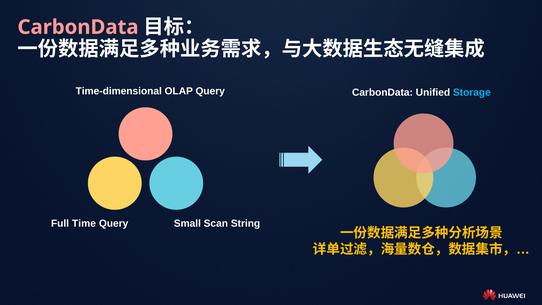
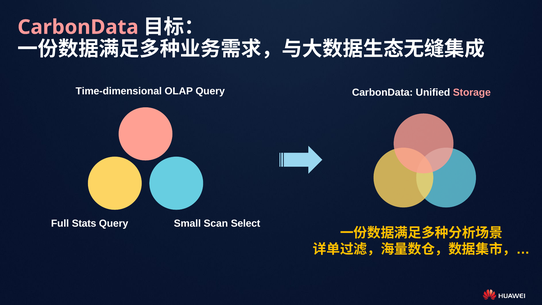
Storage colour: light blue -> pink (472, 93)
Time: Time -> Stats (84, 223)
String: String -> Select (246, 223)
